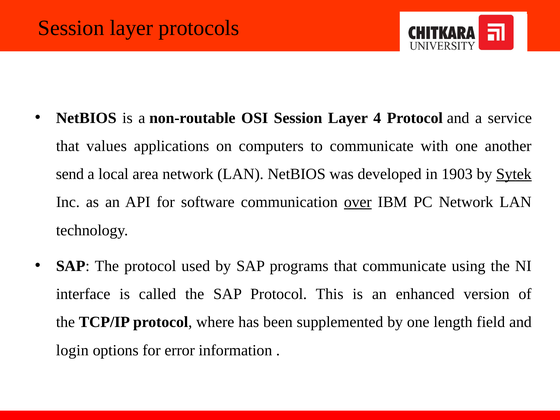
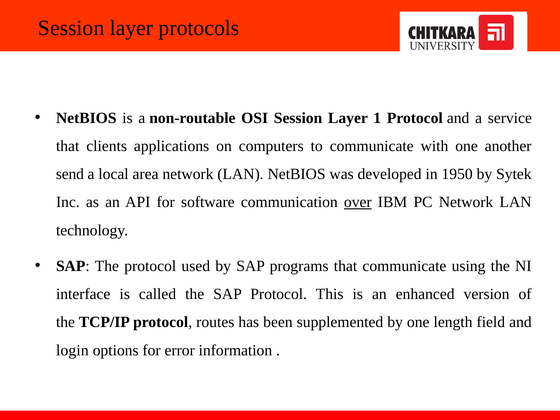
4: 4 -> 1 (377, 118)
values: values -> clients (107, 146)
1903: 1903 -> 1950 (457, 174)
Sytek underline: present -> none (514, 174)
where: where -> routes (215, 322)
